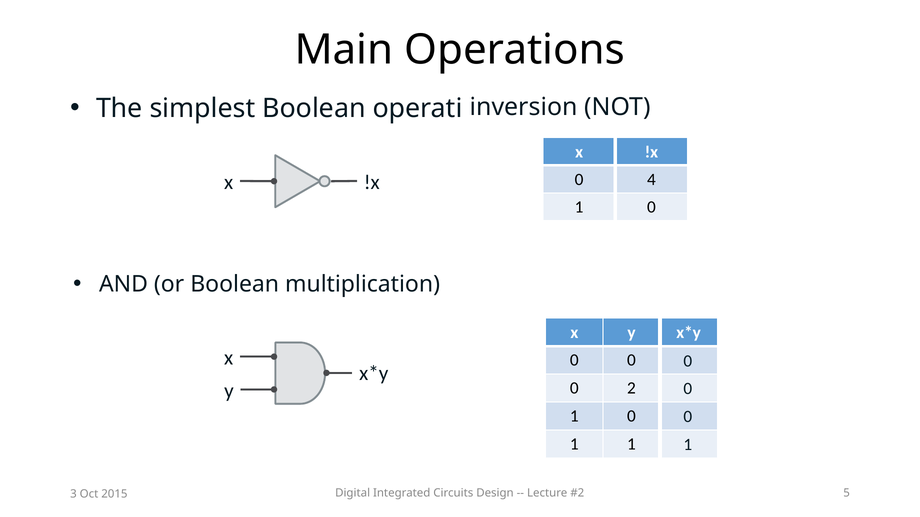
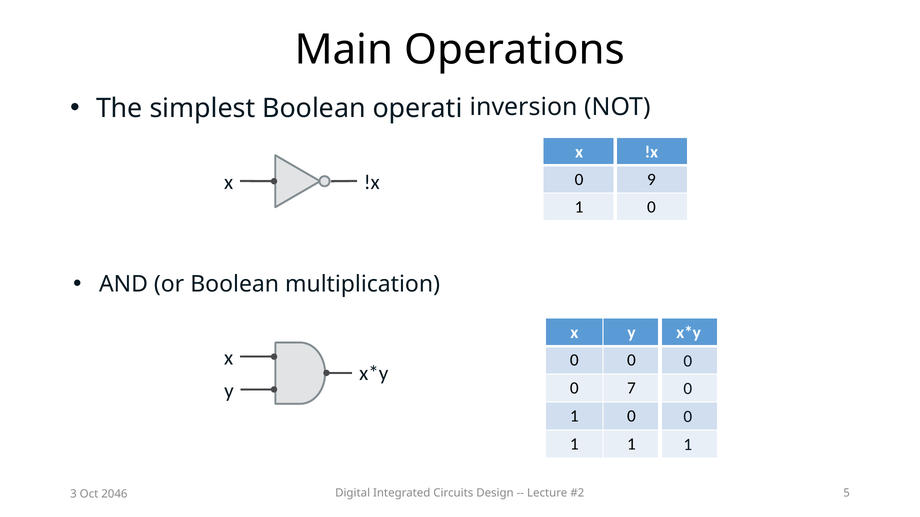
4: 4 -> 9 (651, 180)
2: 2 -> 7 (631, 389)
2015: 2015 -> 2046 (114, 494)
